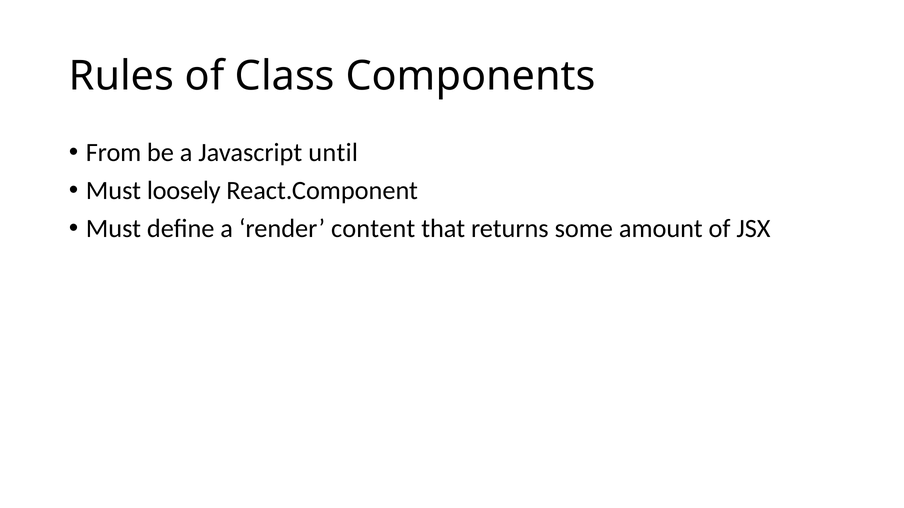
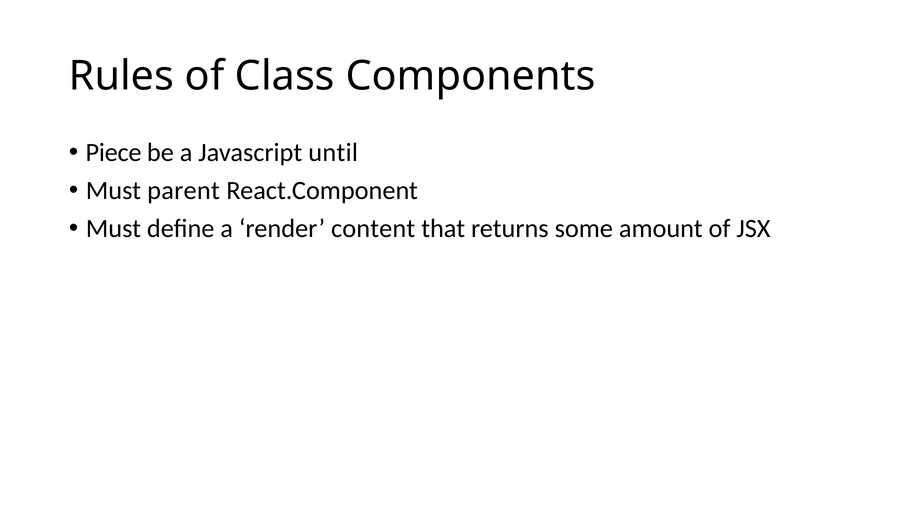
From: From -> Piece (114, 153)
loosely: loosely -> parent (184, 191)
